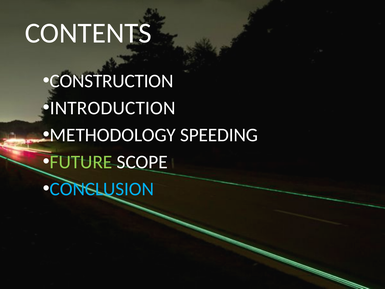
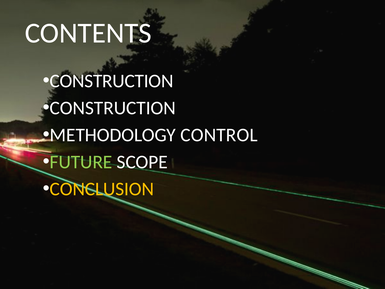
INTRODUCTION: INTRODUCTION -> CONSTRUCTION (113, 108)
SPEEDING: SPEEDING -> CONTROL (219, 135)
CONCLUSION colour: light blue -> yellow (102, 189)
